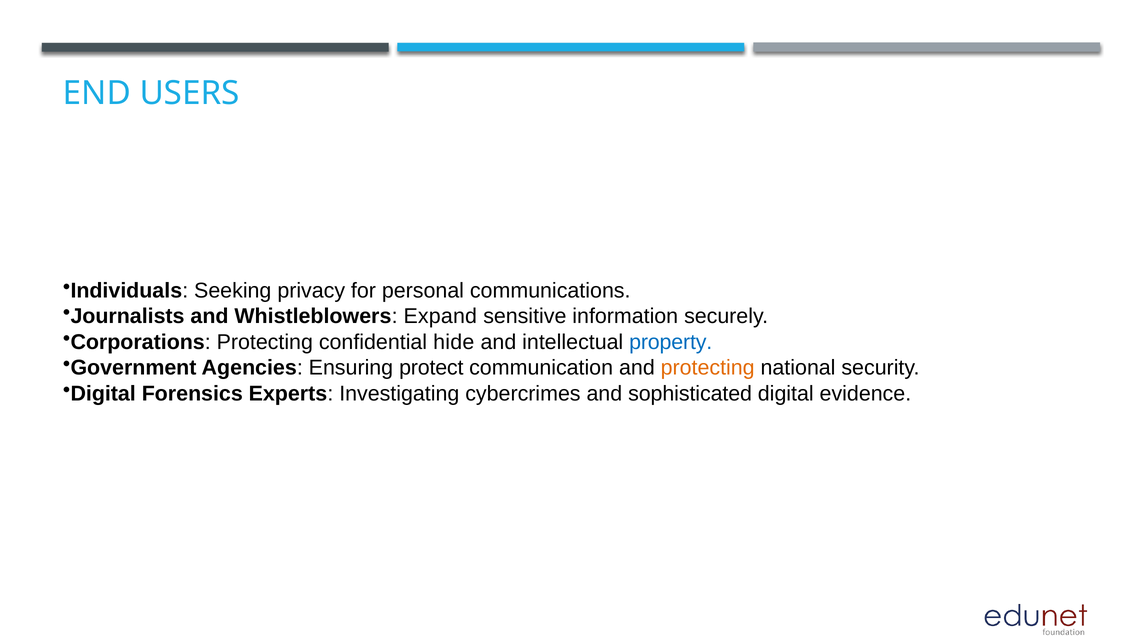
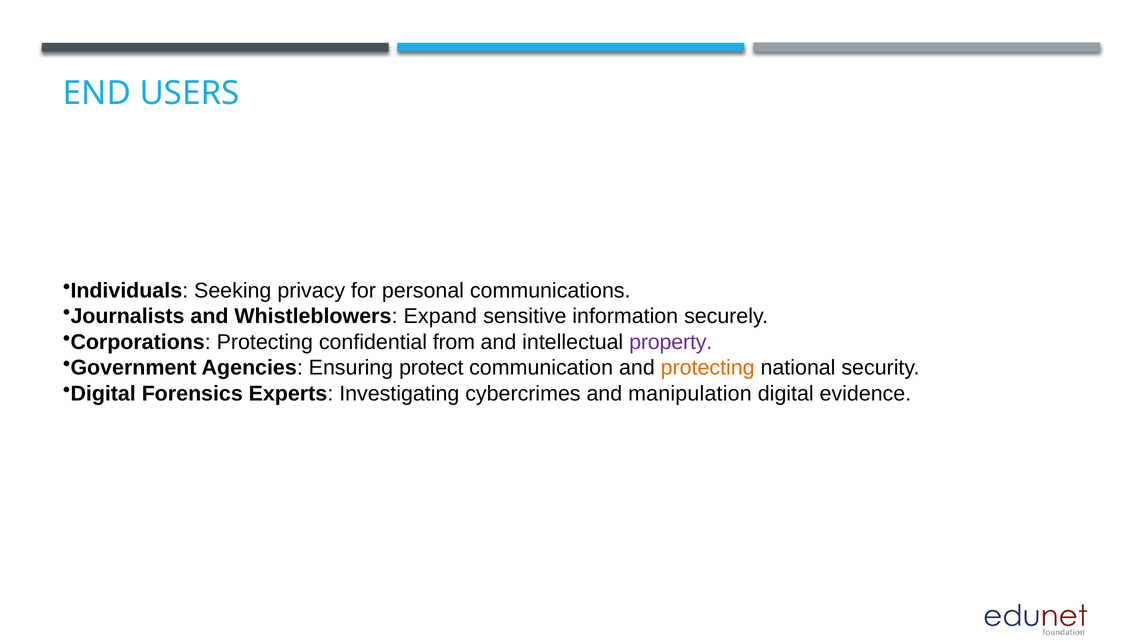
hide: hide -> from (454, 342)
property colour: blue -> purple (671, 342)
sophisticated: sophisticated -> manipulation (690, 394)
